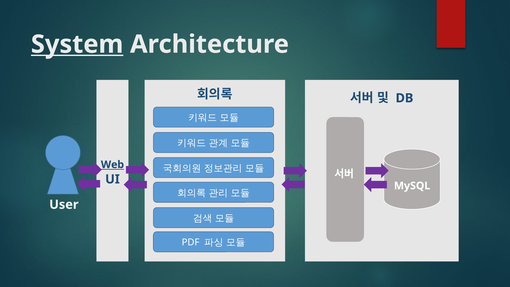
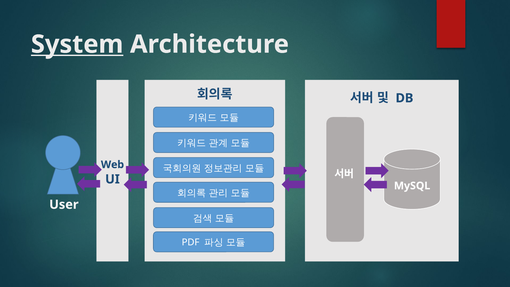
Web underline: present -> none (112, 165)
